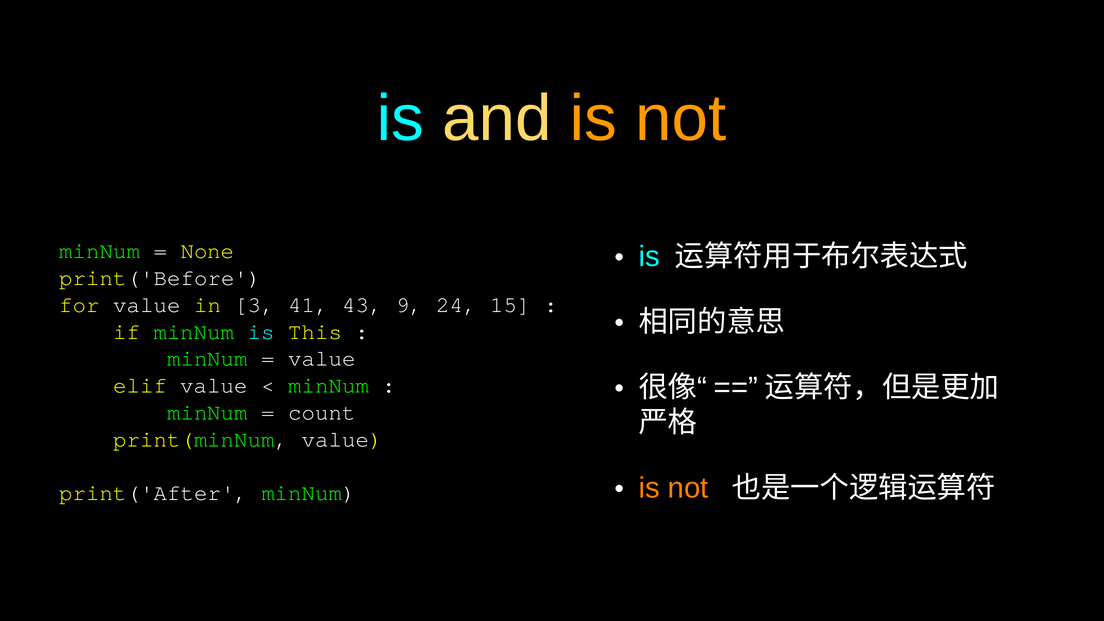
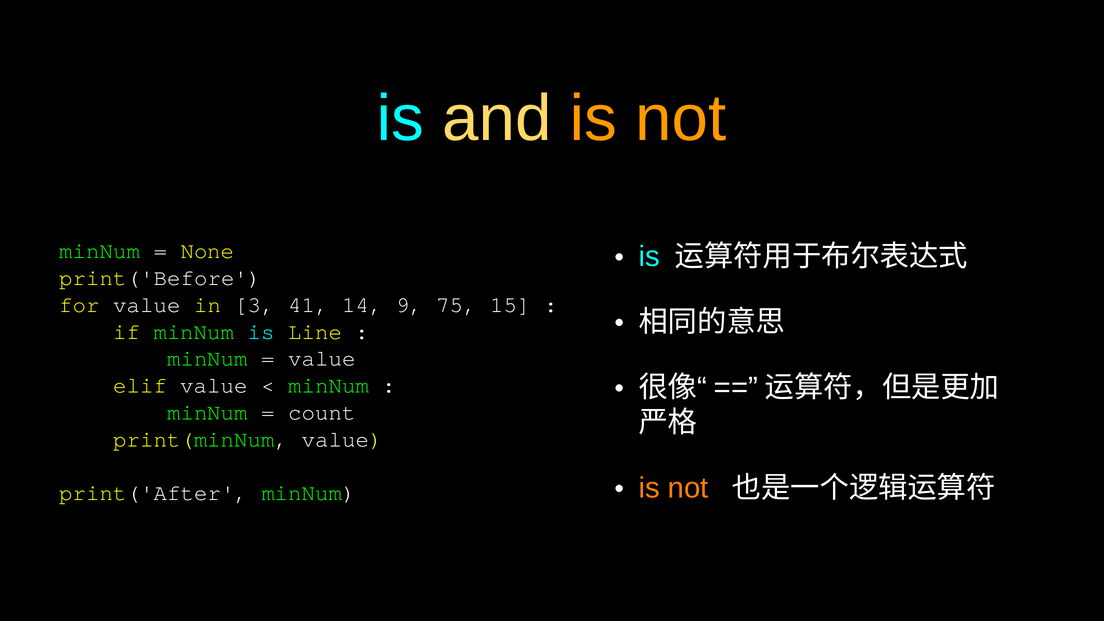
43: 43 -> 14 (362, 305)
24: 24 -> 75 (457, 305)
This: This -> Line (315, 332)
